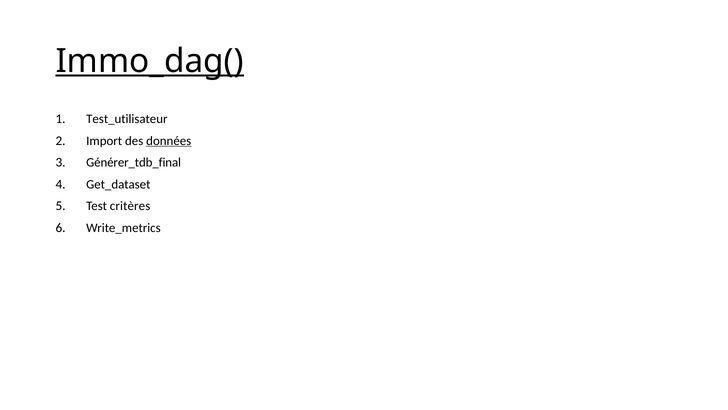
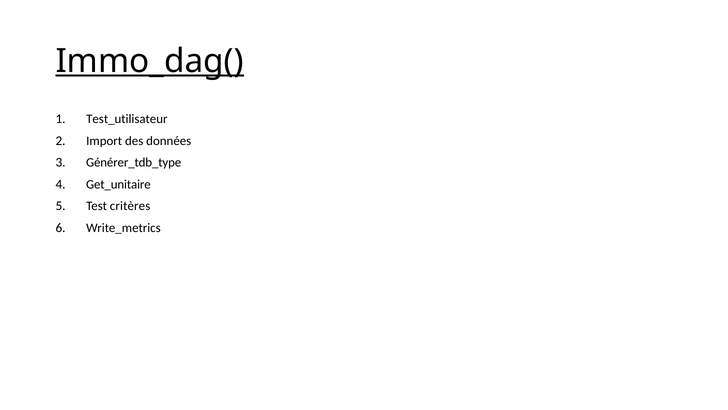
données underline: present -> none (169, 141)
Générer_tdb_final: Générer_tdb_final -> Générer_tdb_type (134, 162)
Get_dataset: Get_dataset -> Get_unitaire (118, 184)
